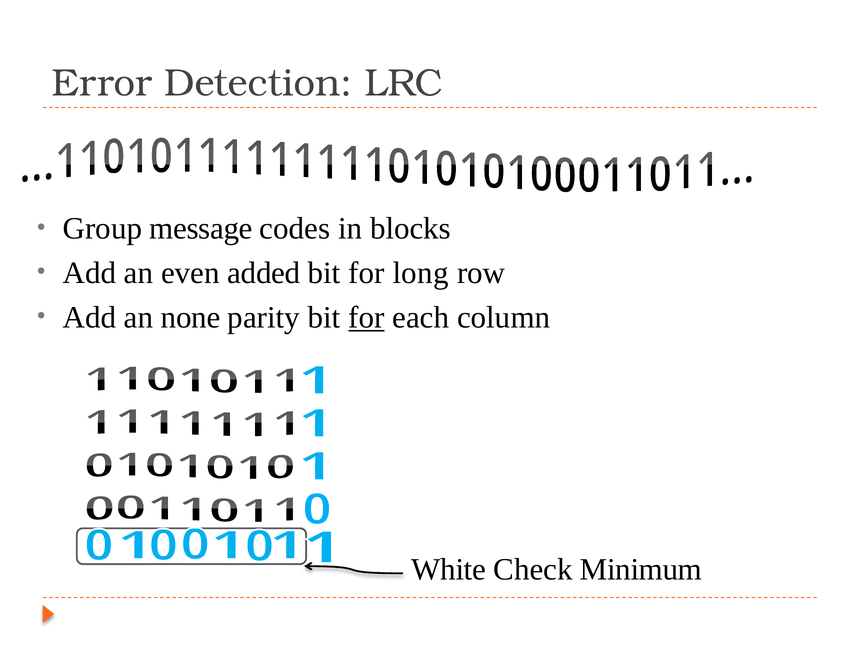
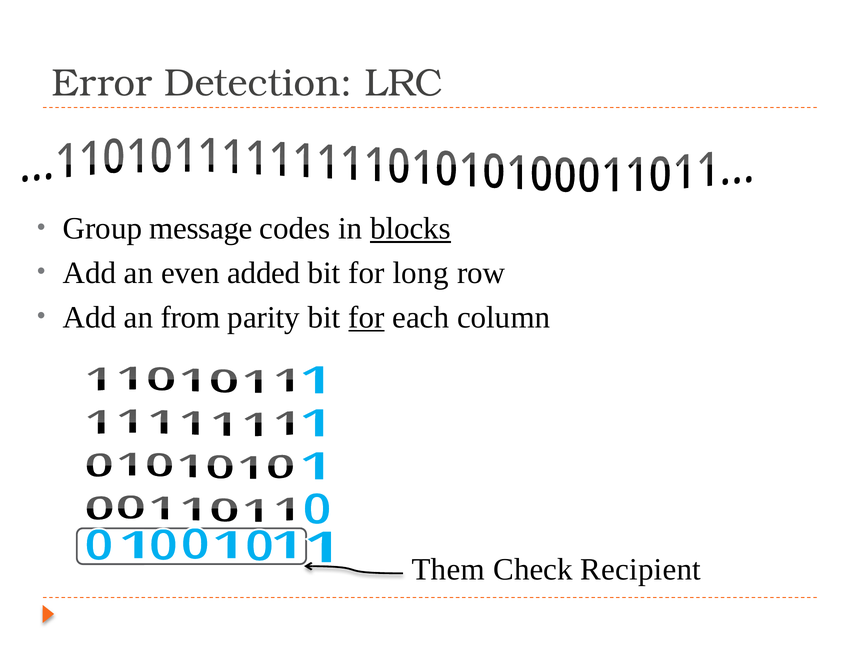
blocks underline: none -> present (411, 229)
none: none -> from (191, 317)
White: White -> Them (448, 570)
Minimum: Minimum -> Recipient (641, 570)
